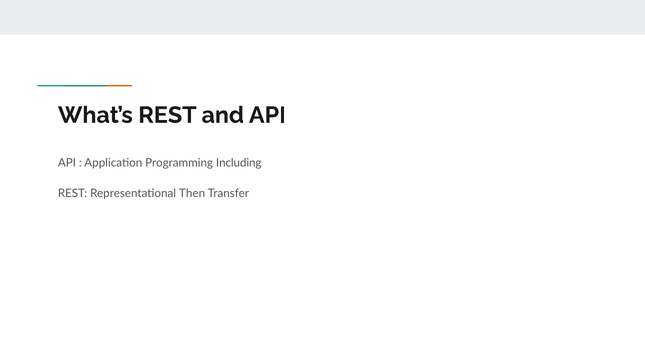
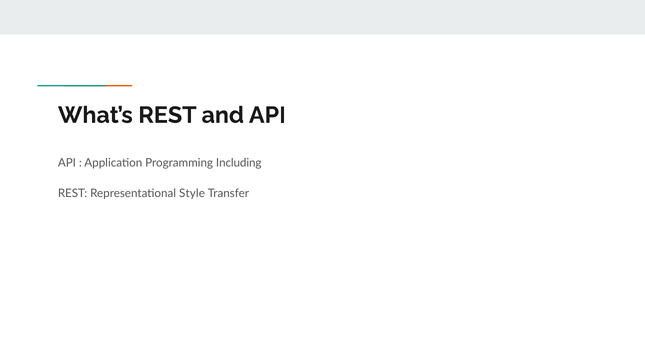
Then: Then -> Style (192, 193)
